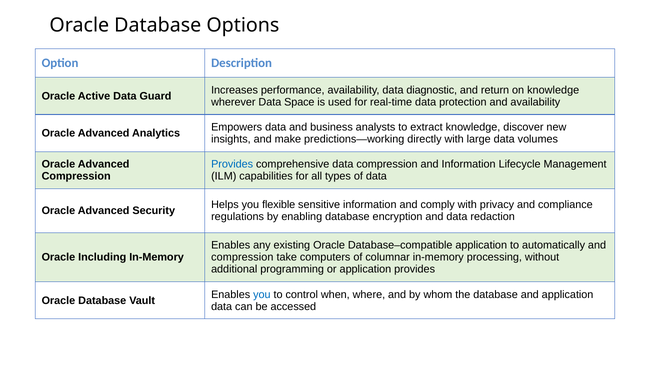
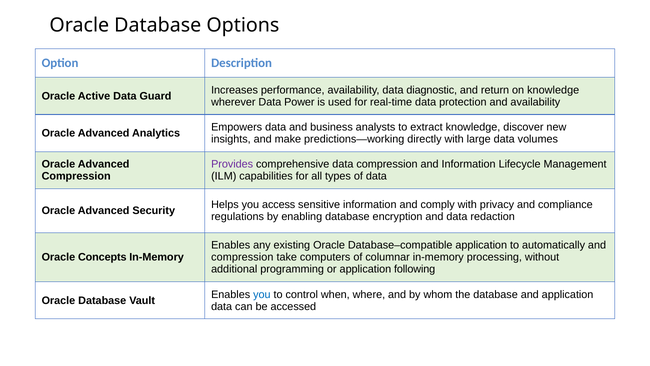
Space: Space -> Power (299, 102)
Provides colour: blue -> purple (232, 164)
flexible: flexible -> access (279, 205)
Including: Including -> Concepts (102, 257)
application provides: provides -> following (415, 269)
